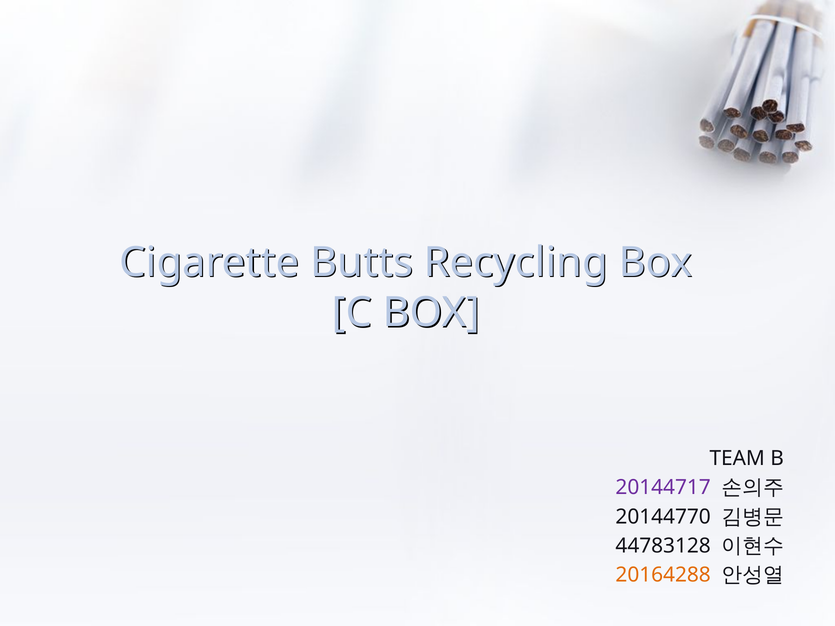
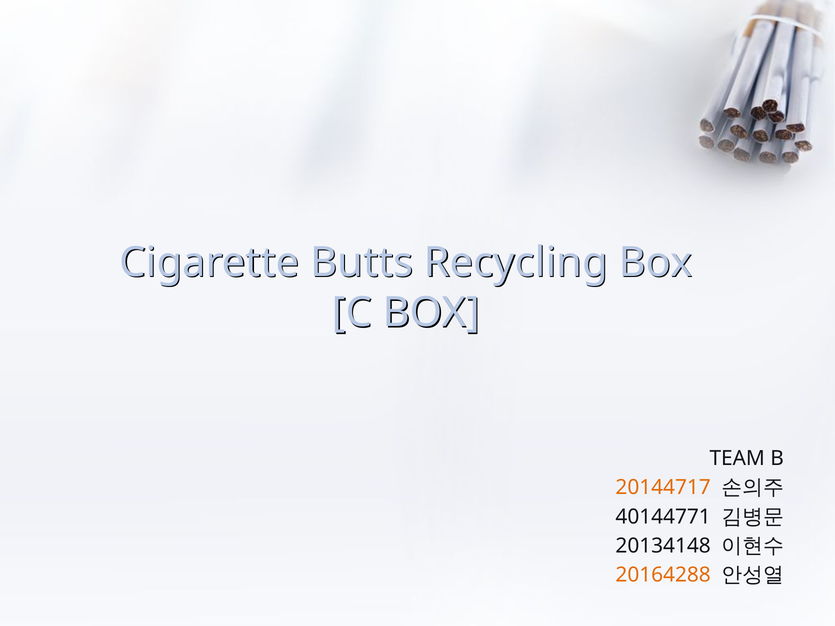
20144717 colour: purple -> orange (663, 488)
20144770: 20144770 -> 40144771 (663, 517)
44783128: 44783128 -> 20134148 (663, 546)
